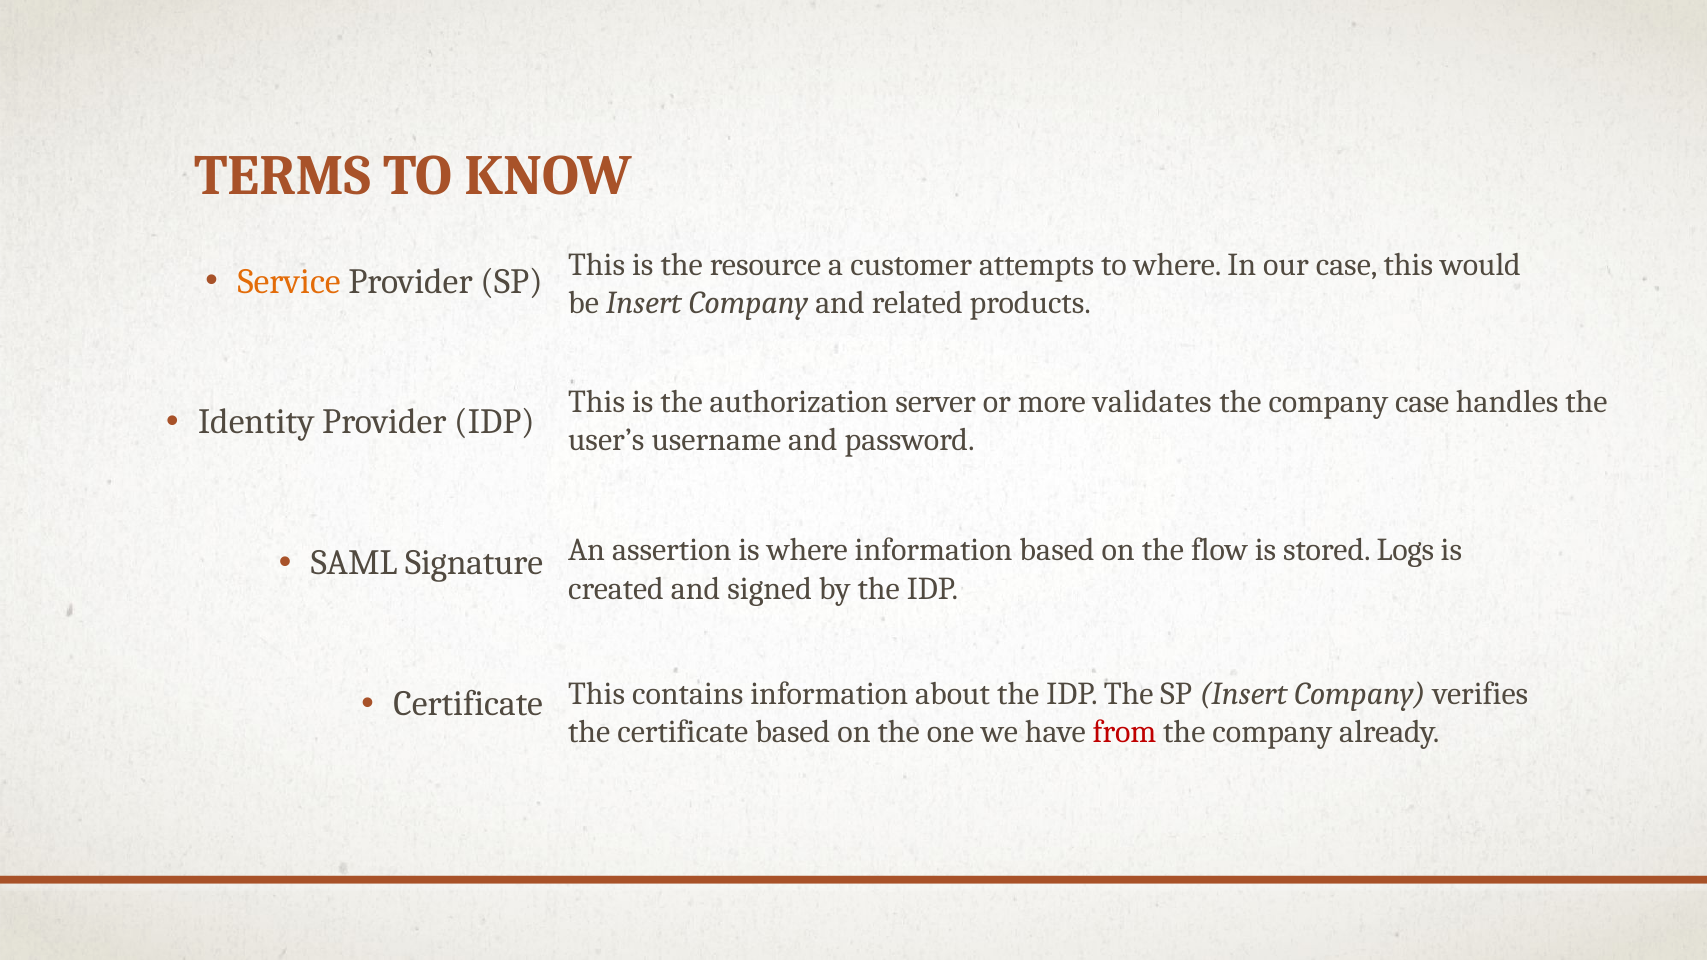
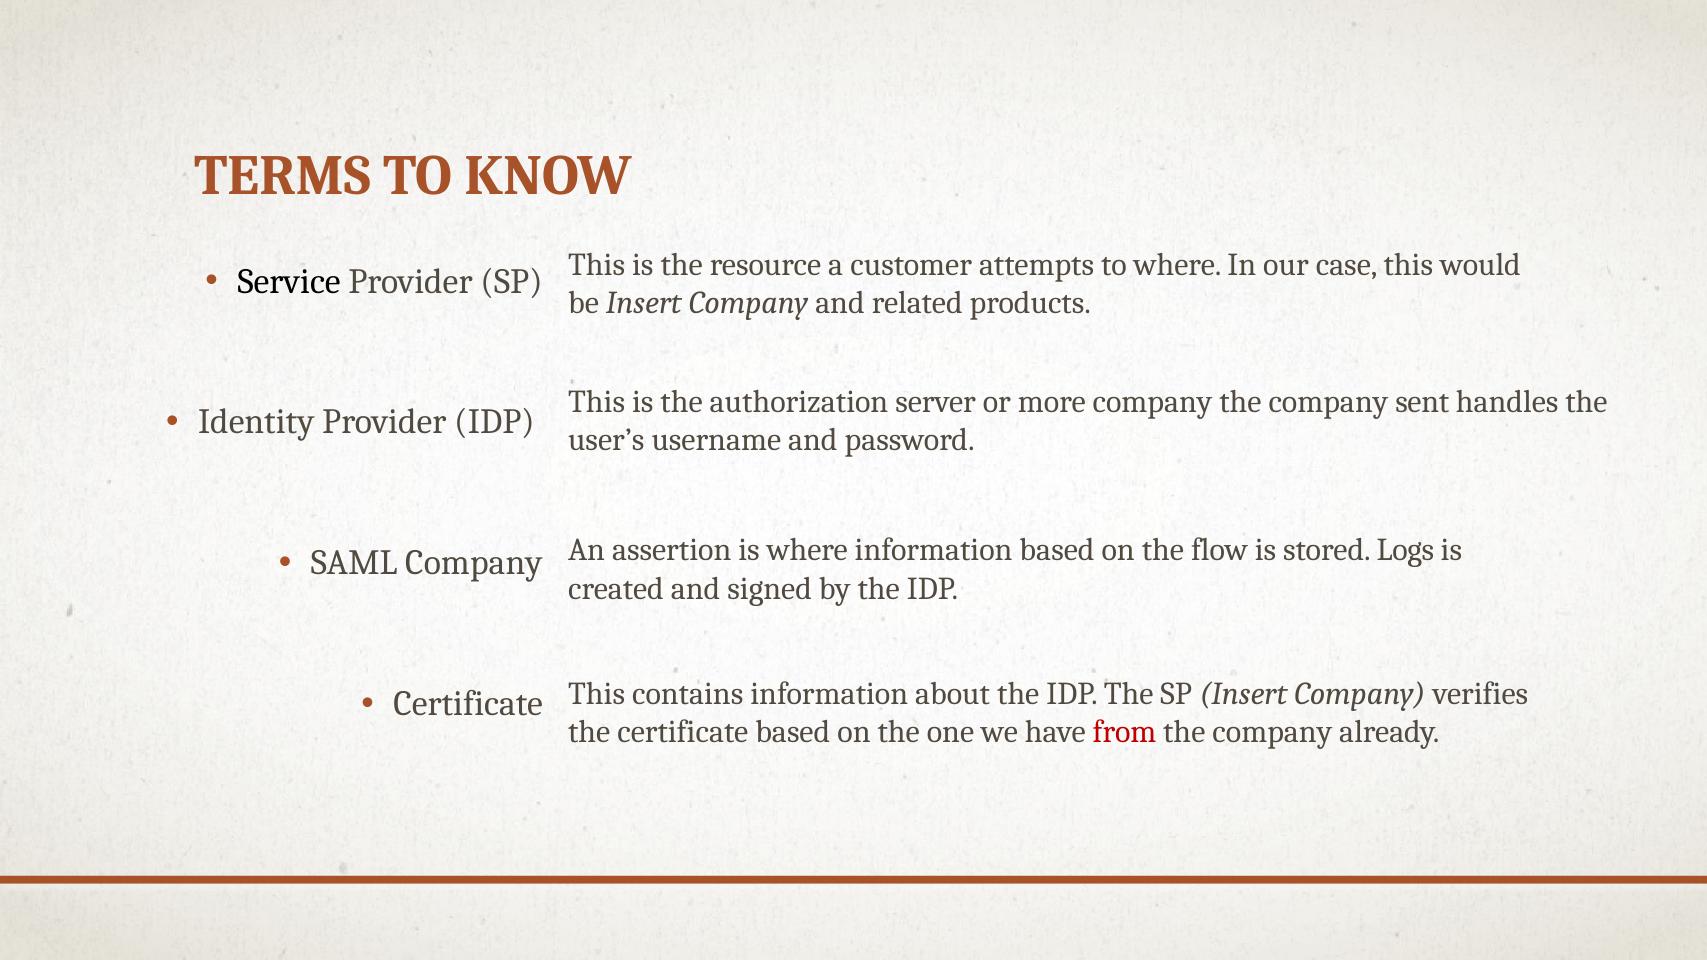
Service colour: orange -> black (289, 281)
more validates: validates -> company (1152, 402)
company case: case -> sent (1422, 402)
SAML Signature: Signature -> Company (474, 563)
